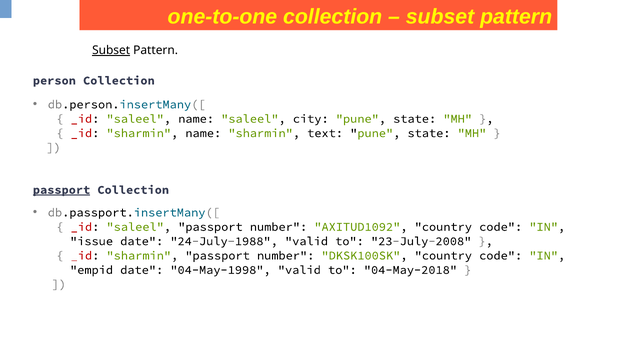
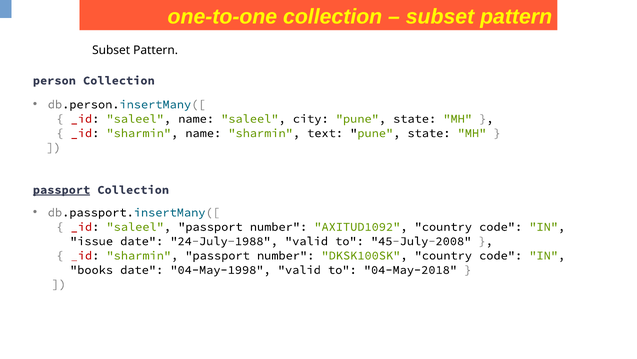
Subset underline: present -> none (111, 50)
23-July-2008: 23-July-2008 -> 45-July-2008 (421, 241)
empid: empid -> books (92, 269)
